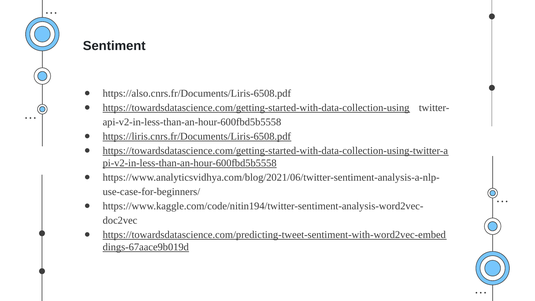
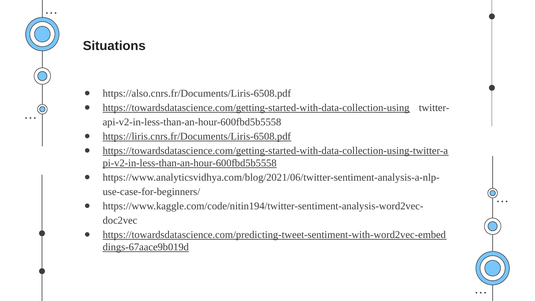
Sentiment: Sentiment -> Situations (114, 46)
